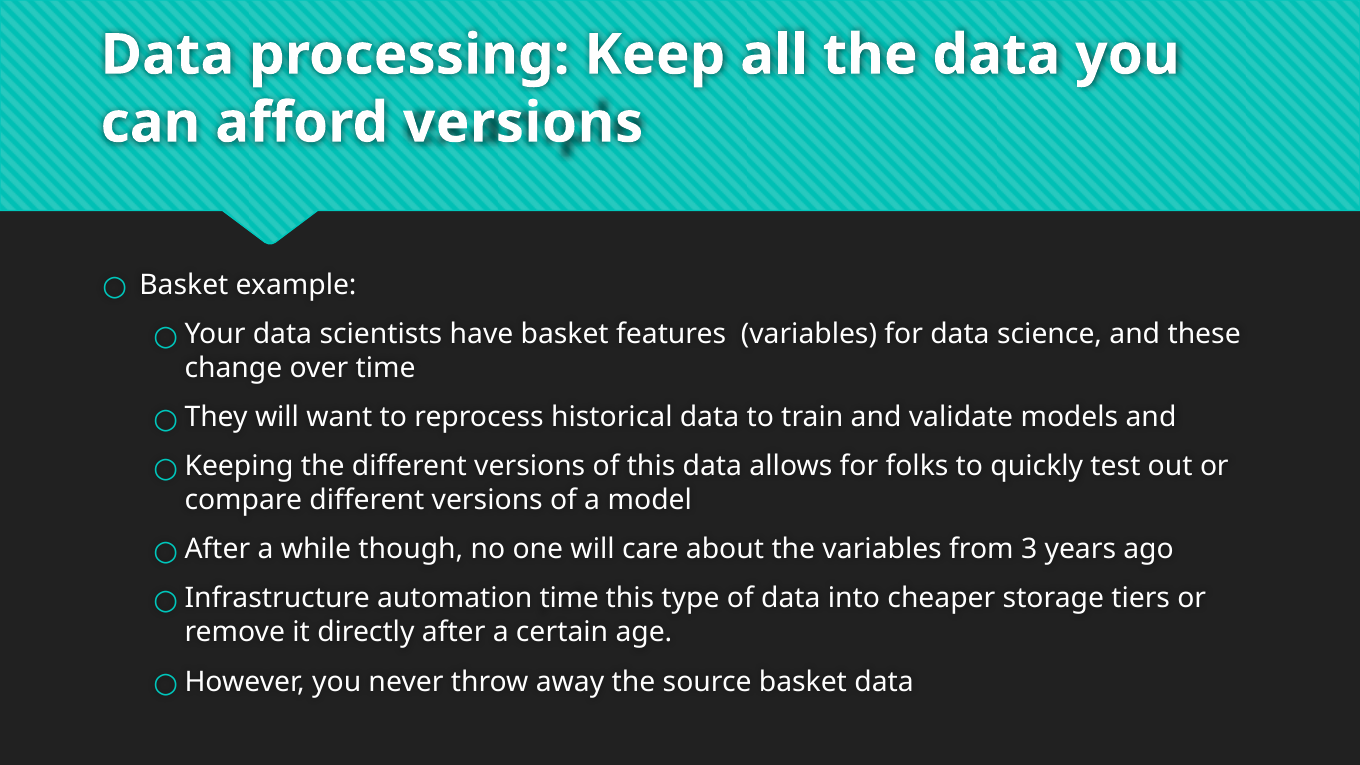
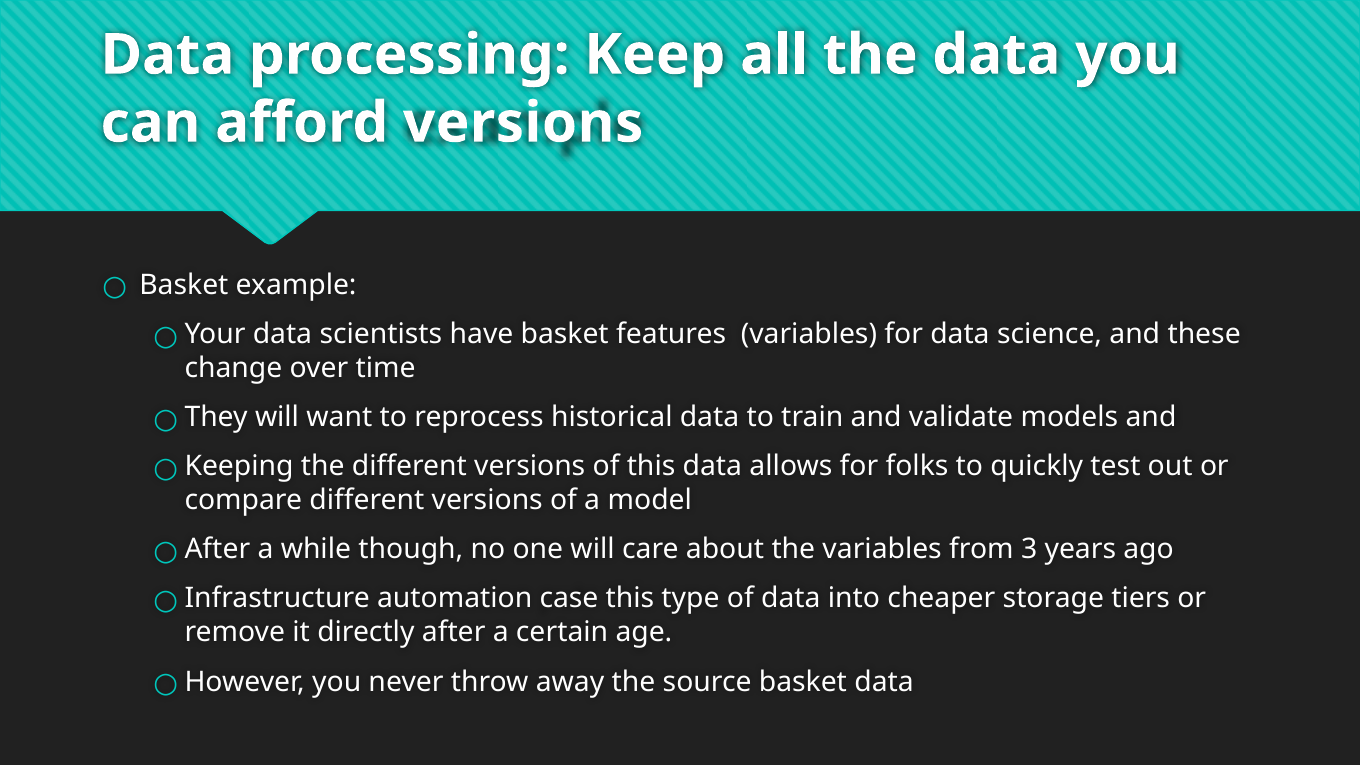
automation time: time -> case (569, 599)
